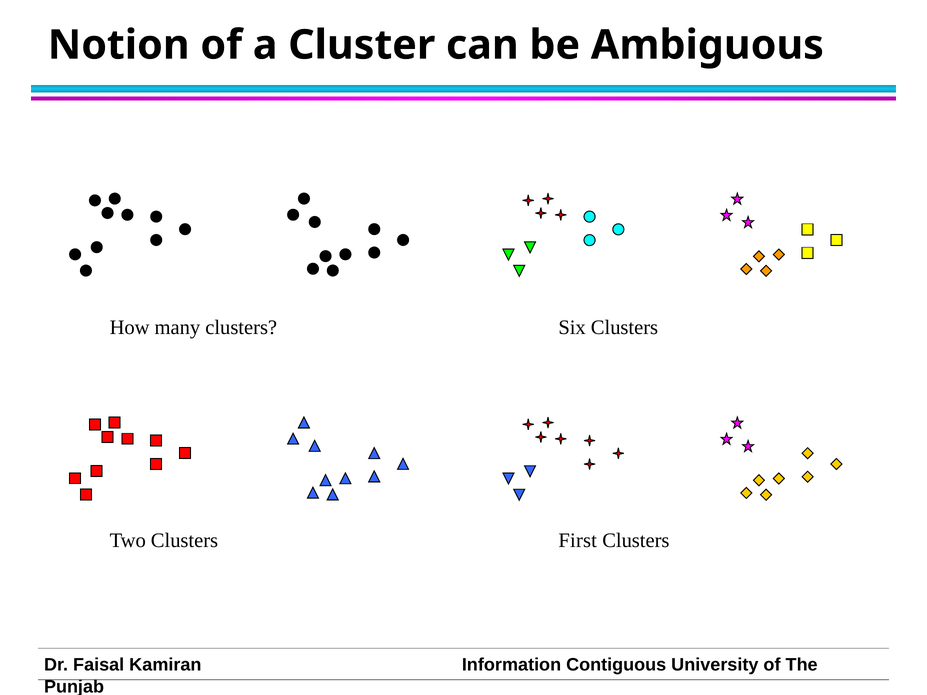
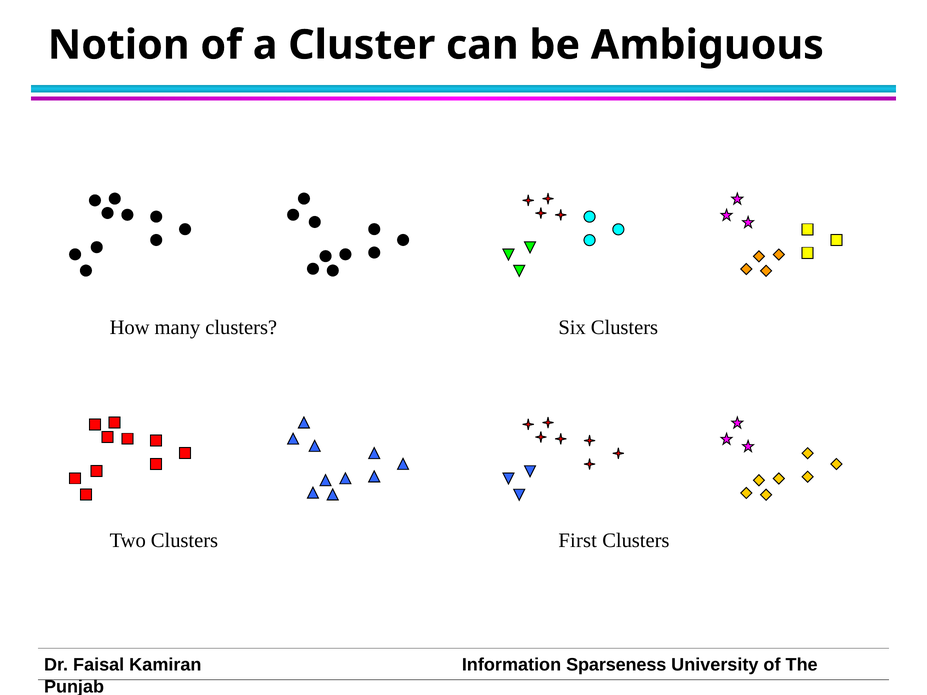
Contiguous: Contiguous -> Sparseness (616, 665)
